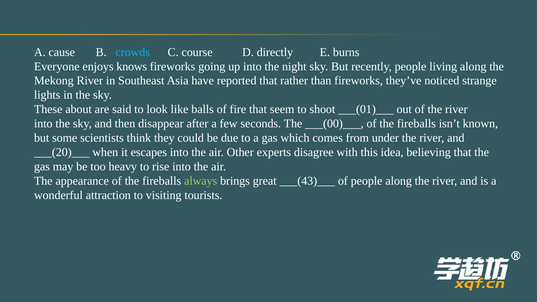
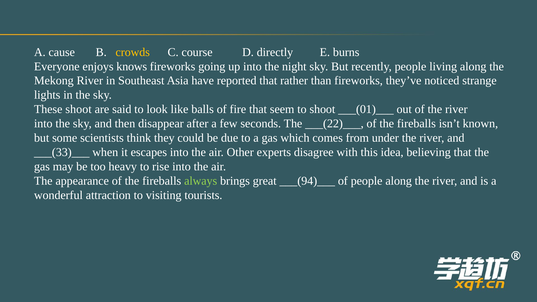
crowds colour: light blue -> yellow (133, 52)
These about: about -> shoot (79, 109)
___(00)___: ___(00)___ -> ___(22)___ (334, 124)
___(20)___: ___(20)___ -> ___(33)___ (62, 152)
___(43)___: ___(43)___ -> ___(94)___ (307, 181)
